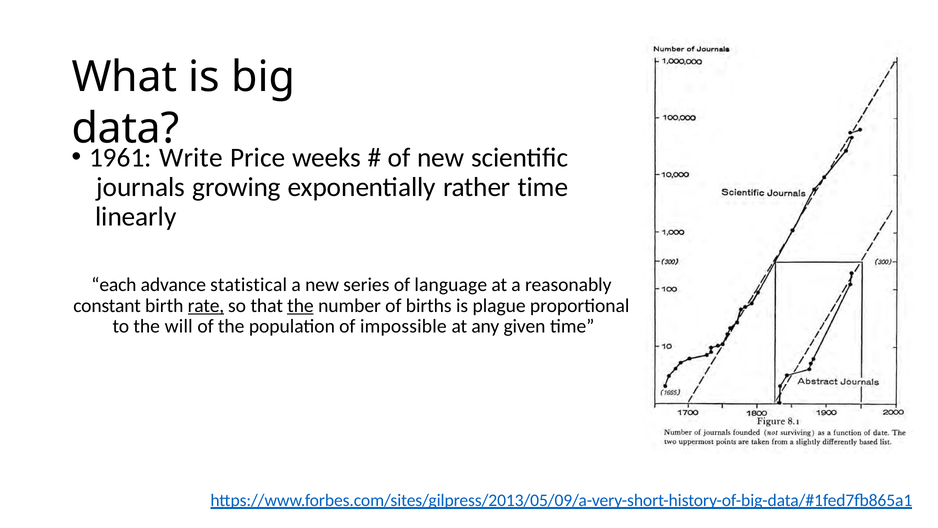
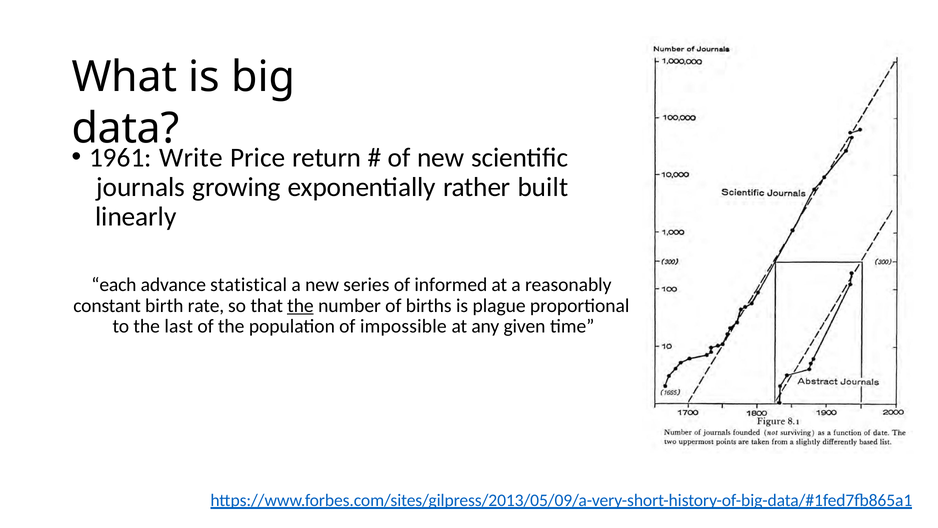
weeks: weeks -> return (327, 158)
rather time: time -> built (543, 187)
language: language -> informed (451, 285)
rate underline: present -> none (206, 305)
will: will -> last (179, 326)
